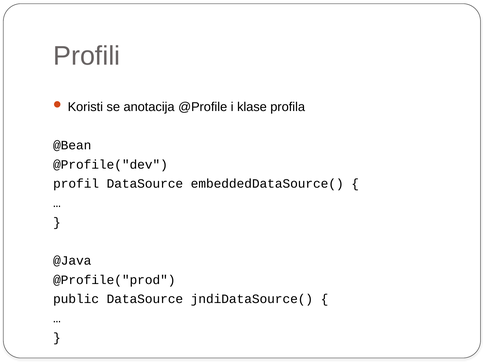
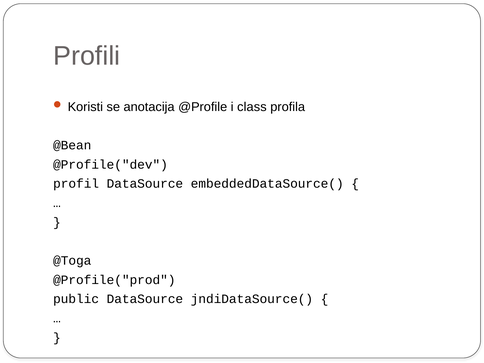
klase: klase -> class (252, 107)
@Java: @Java -> @Toga (72, 261)
